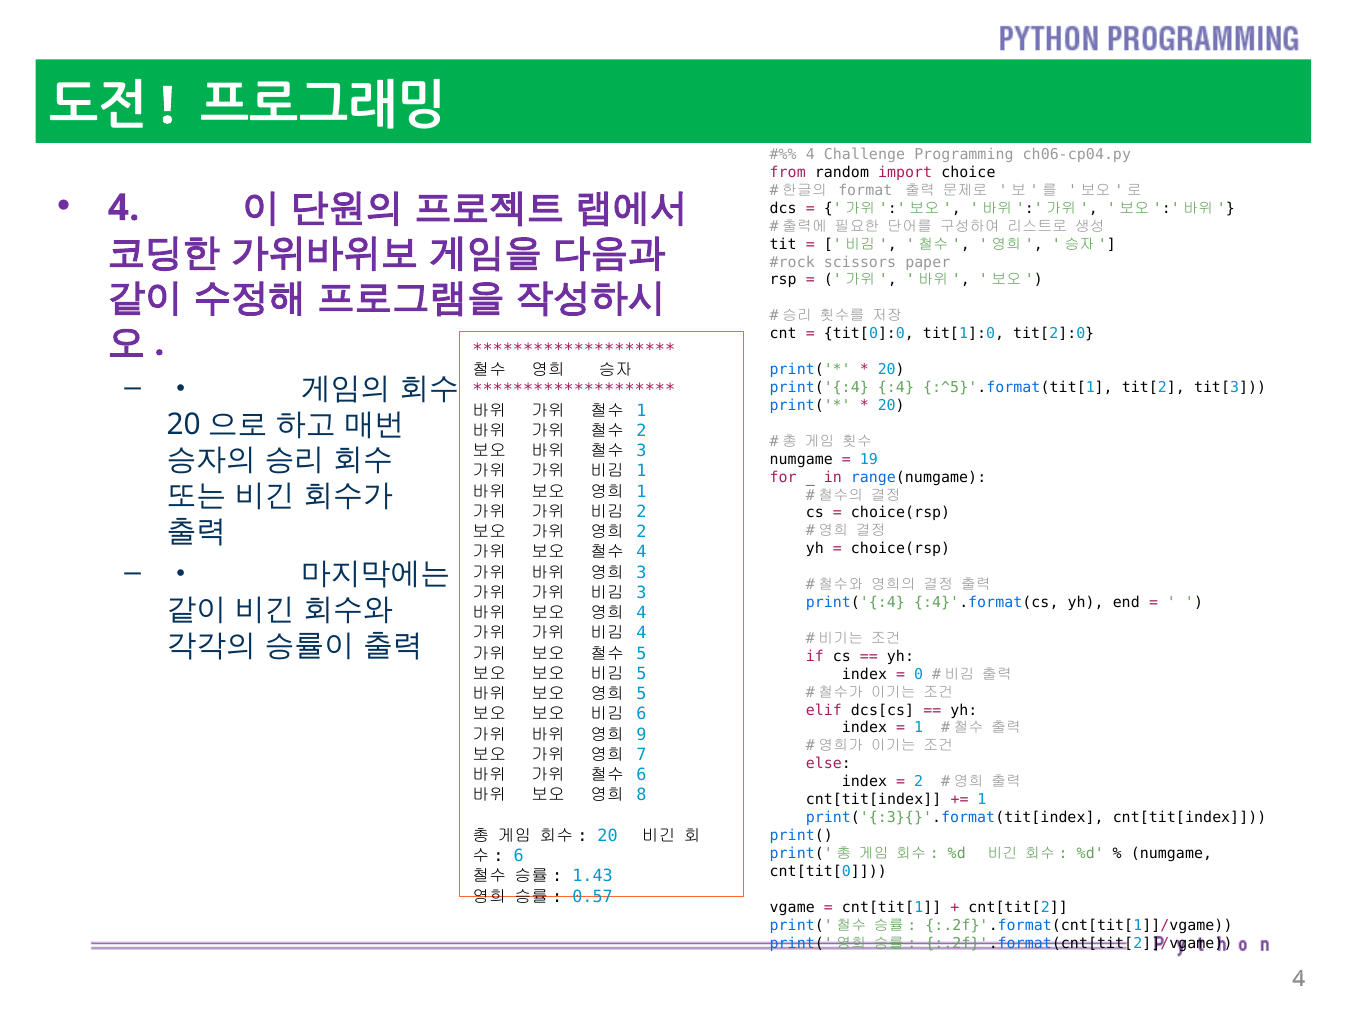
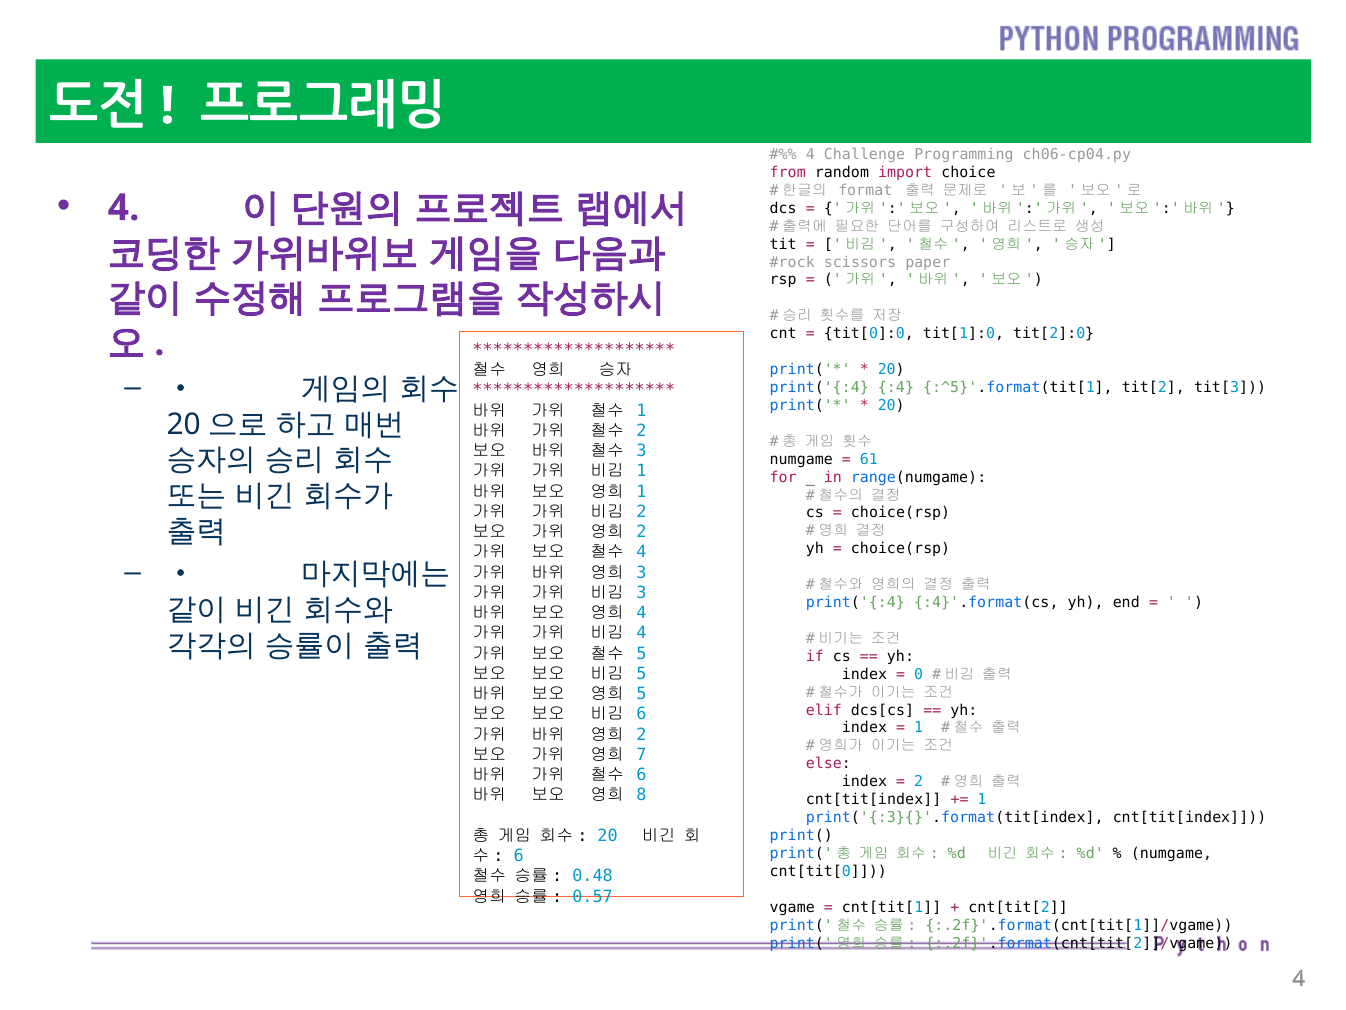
19: 19 -> 61 (869, 459)
9: 9 -> 2 (641, 734)
1.43: 1.43 -> 0.48 (593, 876)
